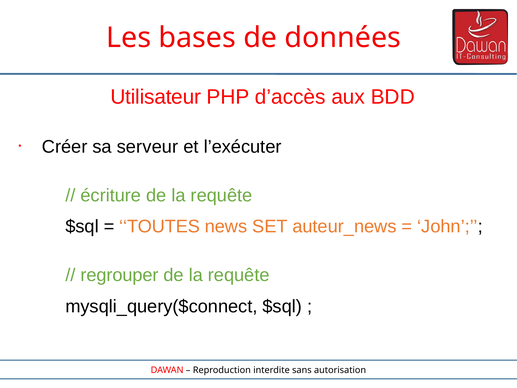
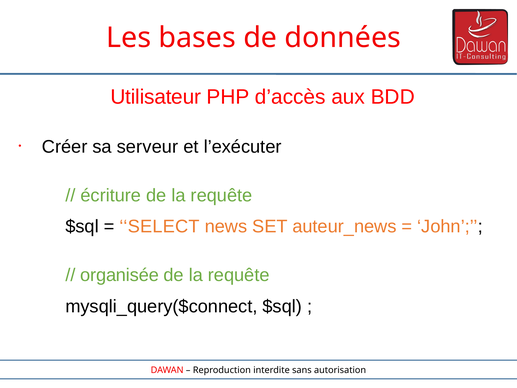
TOUTES: TOUTES -> SELECT (159, 226)
regrouper: regrouper -> organisée (120, 275)
